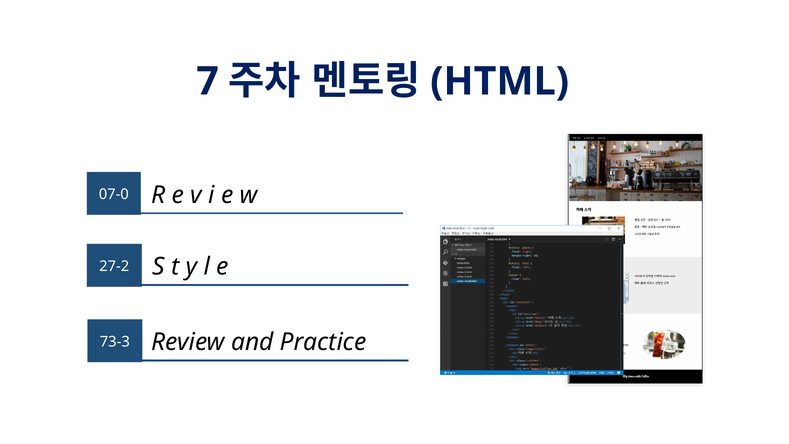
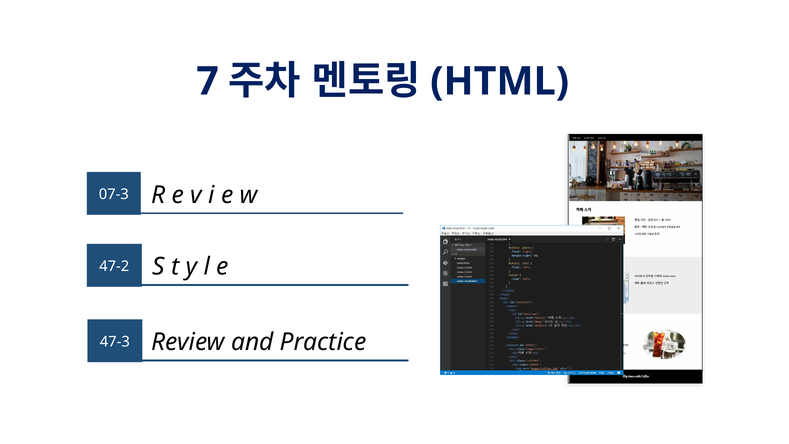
07-0: 07-0 -> 07-3 (114, 194)
27-2: 27-2 -> 47-2 (114, 266)
73-3: 73-3 -> 47-3 (115, 342)
